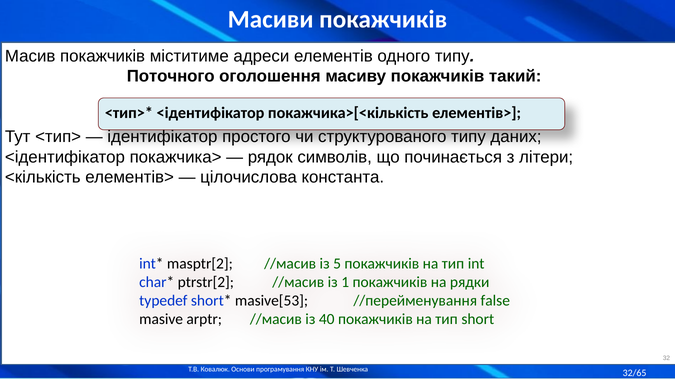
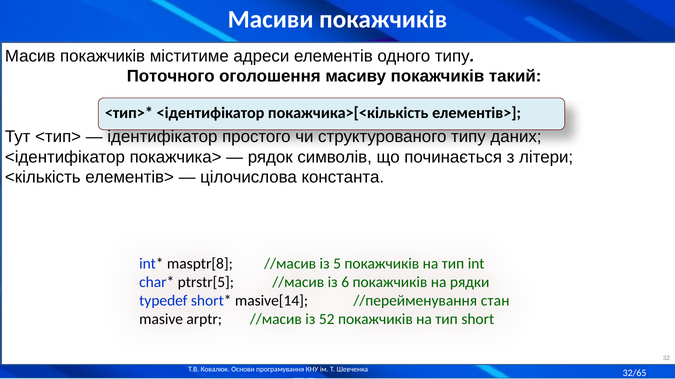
masptr[2: masptr[2 -> masptr[8 (200, 264)
ptrstr[2: ptrstr[2 -> ptrstr[5 (206, 283)
1: 1 -> 6 (345, 283)
masive[53: masive[53 -> masive[14 (272, 301)
false: false -> стан (495, 301)
40: 40 -> 52 (327, 320)
